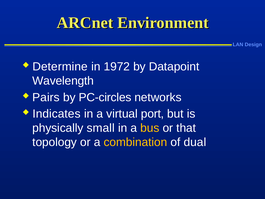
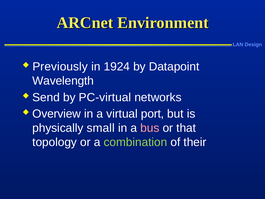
Determine: Determine -> Previously (60, 67)
1972: 1972 -> 1924 (117, 67)
Pairs: Pairs -> Send (46, 97)
PC-circles: PC-circles -> PC-virtual (105, 97)
Indicates: Indicates -> Overview (57, 114)
bus colour: yellow -> pink (150, 128)
combination colour: yellow -> light green (135, 142)
dual: dual -> their (195, 142)
